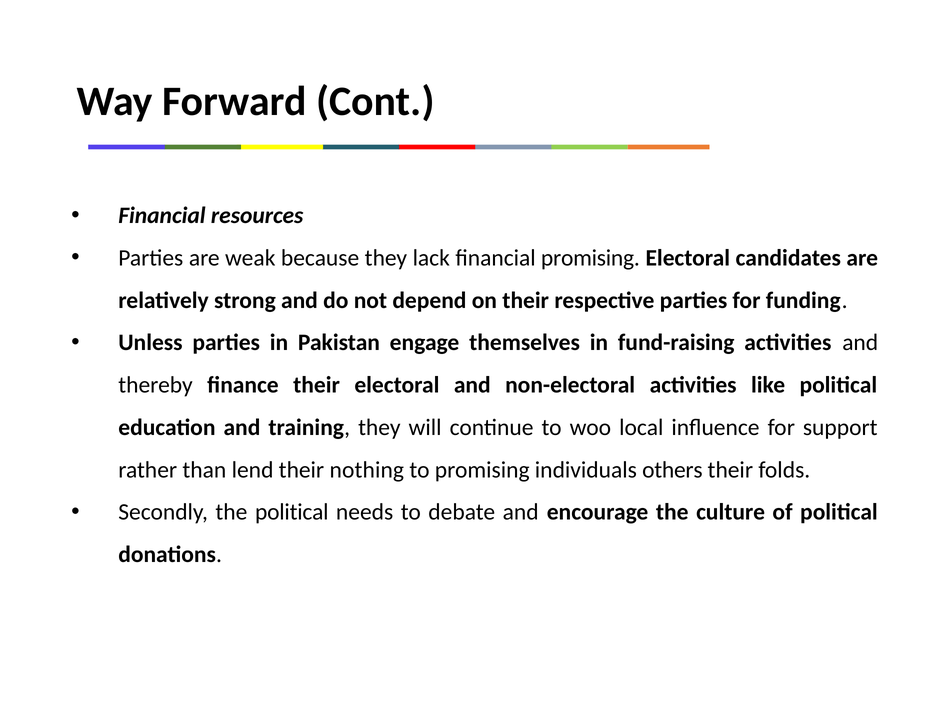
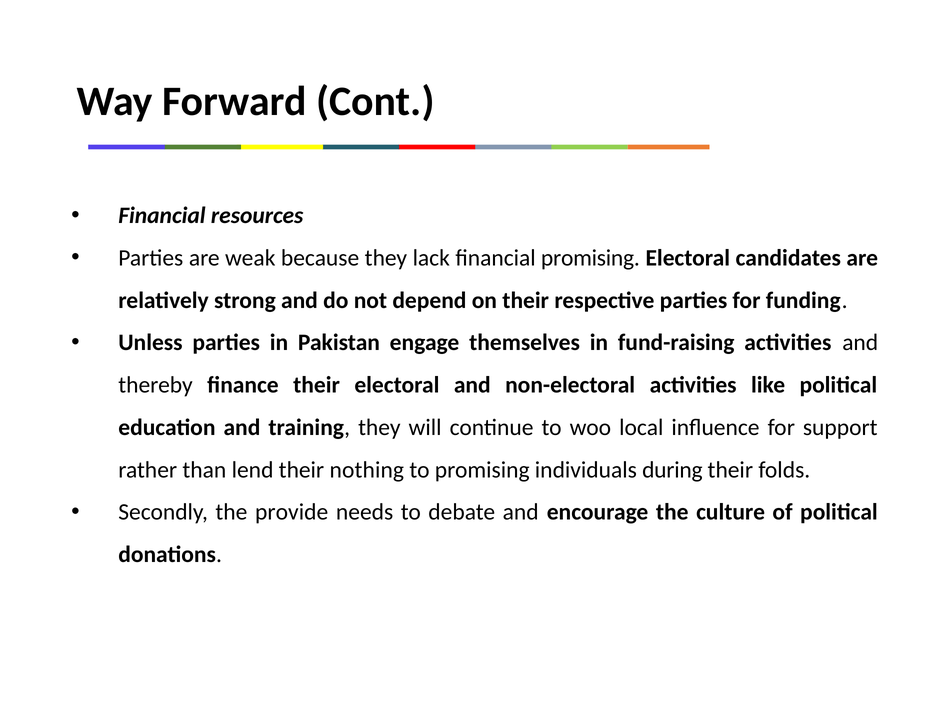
others: others -> during (672, 470)
the political: political -> provide (292, 512)
